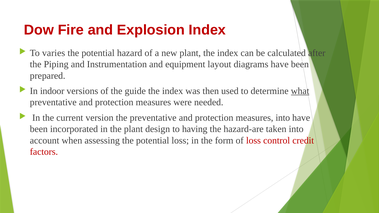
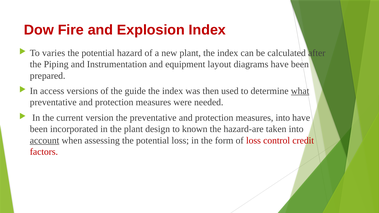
indoor: indoor -> access (52, 91)
having: having -> known (195, 129)
account underline: none -> present (45, 141)
